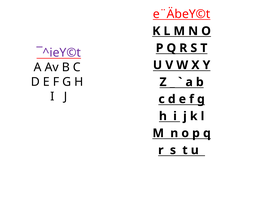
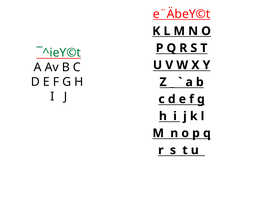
¯^ieY©t colour: purple -> green (59, 53)
